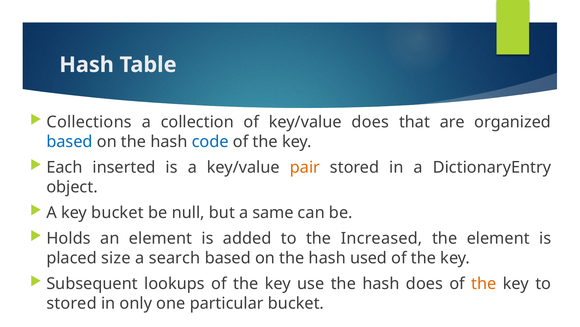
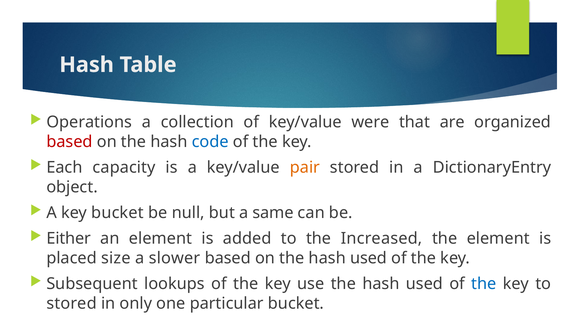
Collections: Collections -> Operations (89, 122)
key/value does: does -> were (370, 122)
based colour: blue -> red (69, 141)
inserted: inserted -> capacity (124, 167)
Holds: Holds -> Either (69, 238)
search: search -> slower (174, 258)
use the hash does: does -> used (424, 283)
the colour: orange -> blue (484, 283)
